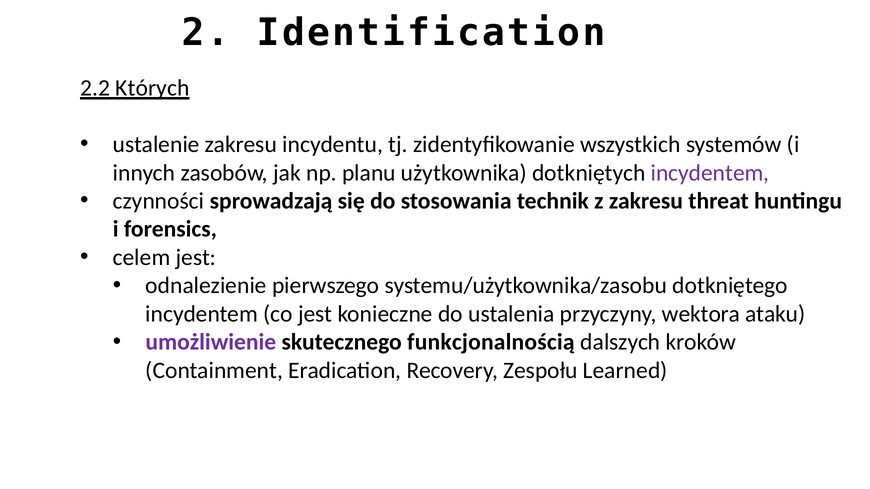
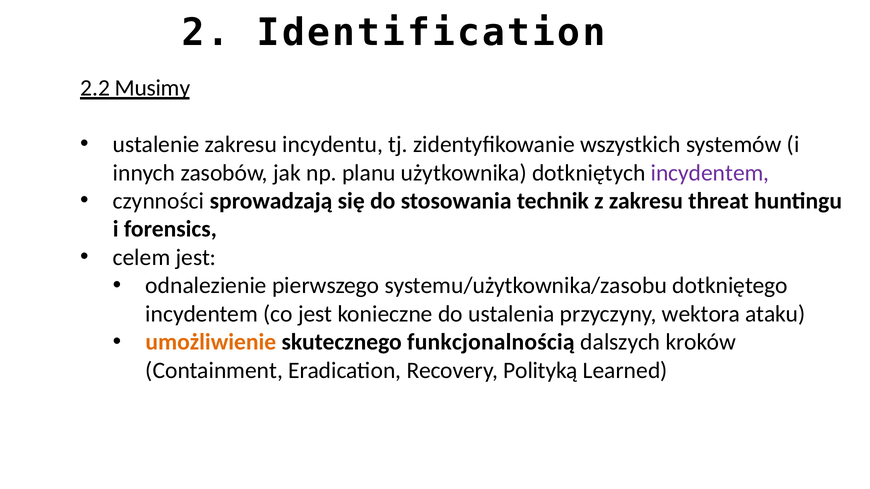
Których: Których -> Musimy (153, 88)
umożliwienie colour: purple -> orange (211, 342)
Zespołu: Zespołu -> Polityką (541, 371)
